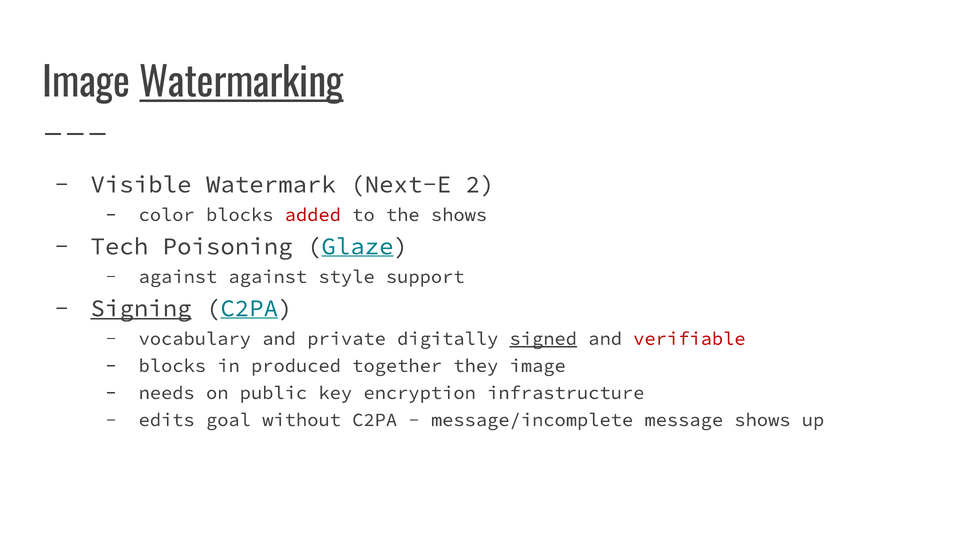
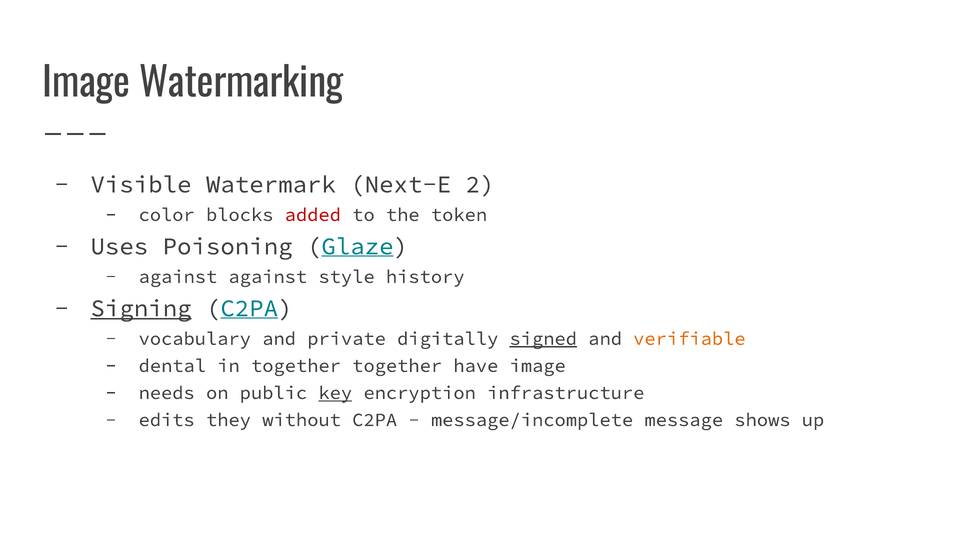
Watermarking underline: present -> none (242, 83)
the shows: shows -> token (459, 215)
Tech: Tech -> Uses (119, 246)
support: support -> history (425, 277)
verifiable colour: red -> orange (689, 339)
blocks: blocks -> dental (172, 366)
in produced: produced -> together (296, 366)
they: they -> have (476, 366)
key underline: none -> present (335, 393)
goal: goal -> they (228, 420)
